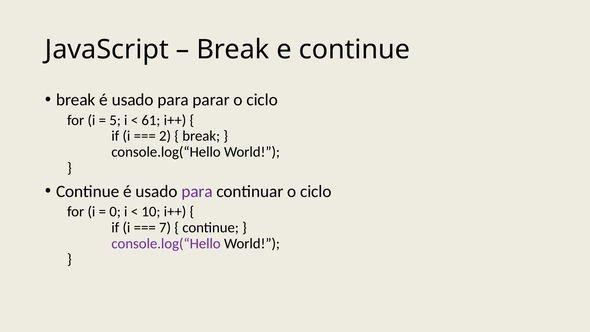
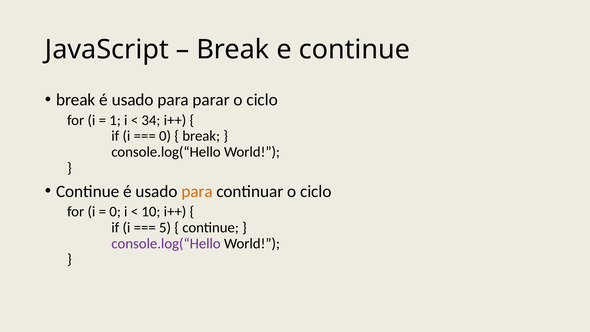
5: 5 -> 1 (115, 120)
61: 61 -> 34 (151, 120)
2: 2 -> 0 (165, 136)
para colour: purple -> orange (197, 191)
7: 7 -> 5 (165, 228)
